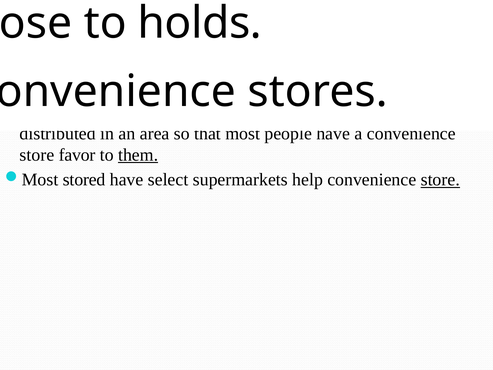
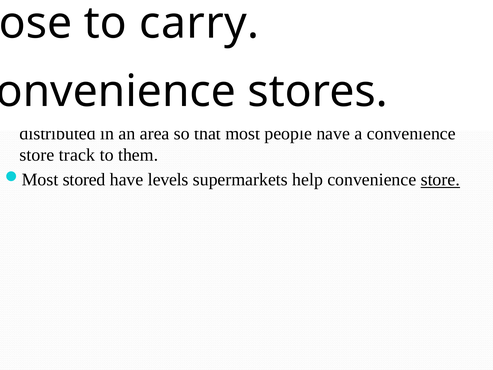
holds: holds -> carry (199, 23)
favor: favor -> track (77, 155)
them underline: present -> none (138, 155)
select: select -> levels (168, 180)
